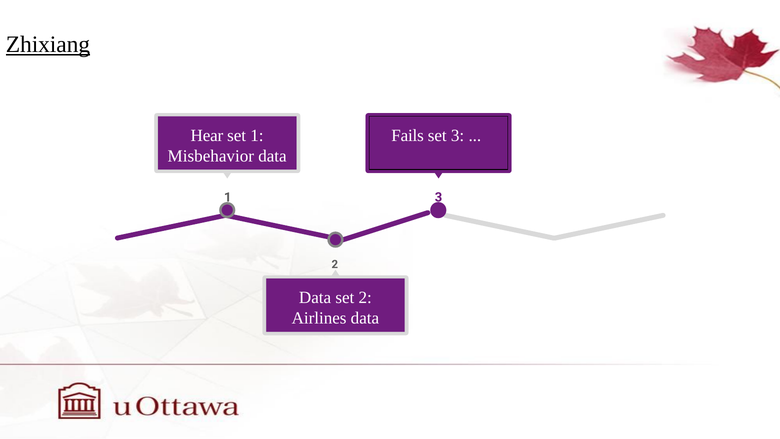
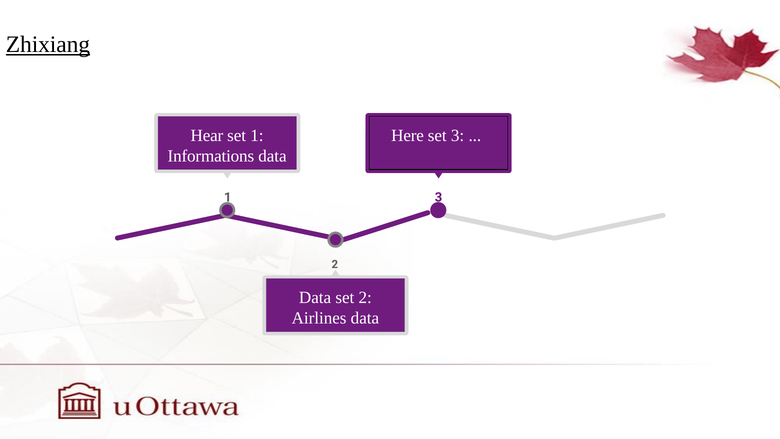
Fails: Fails -> Here (408, 135)
Misbehavior: Misbehavior -> Informations (211, 156)
